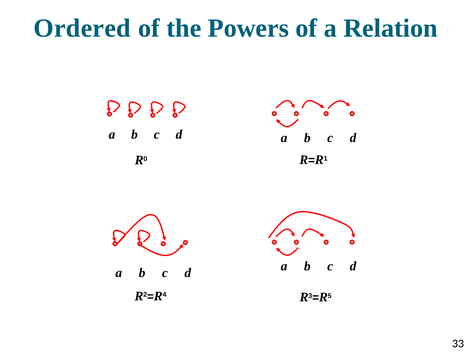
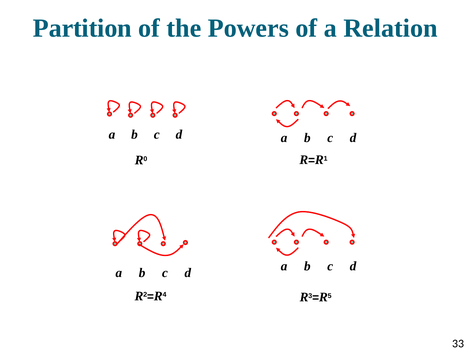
Ordered: Ordered -> Partition (82, 28)
